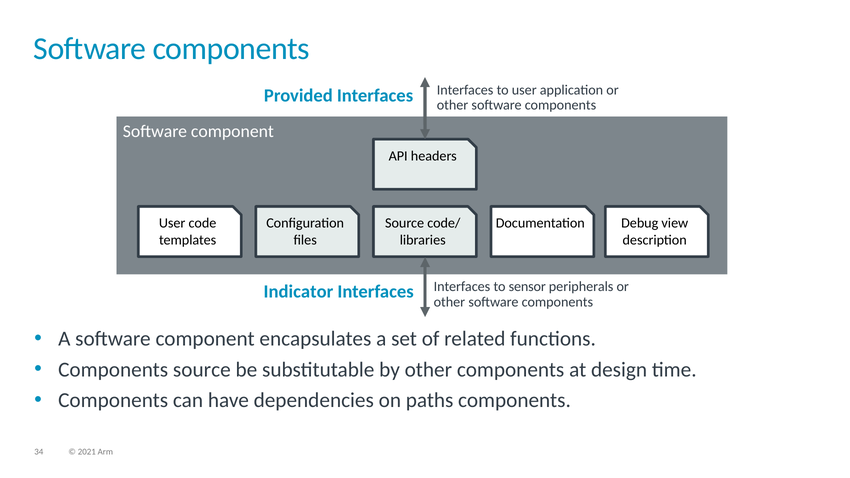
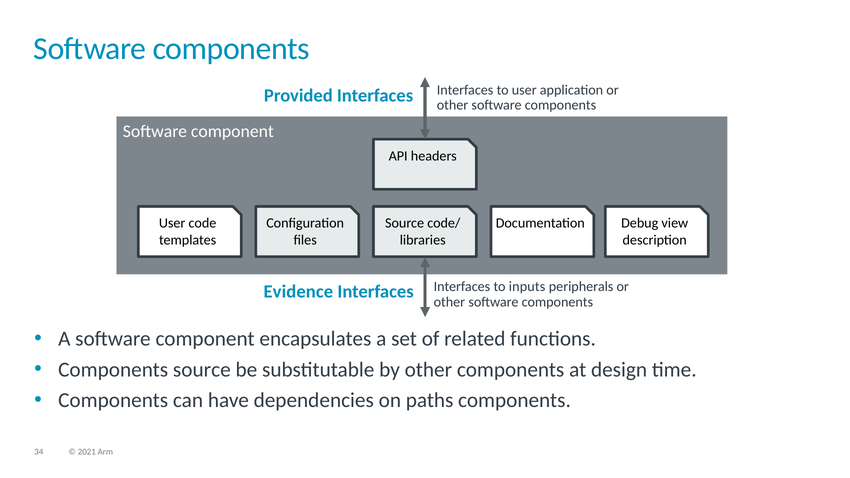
sensor: sensor -> inputs (527, 287)
Indicator: Indicator -> Evidence (298, 292)
